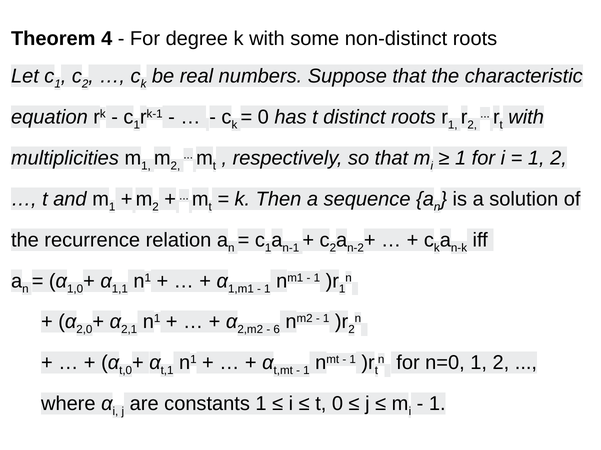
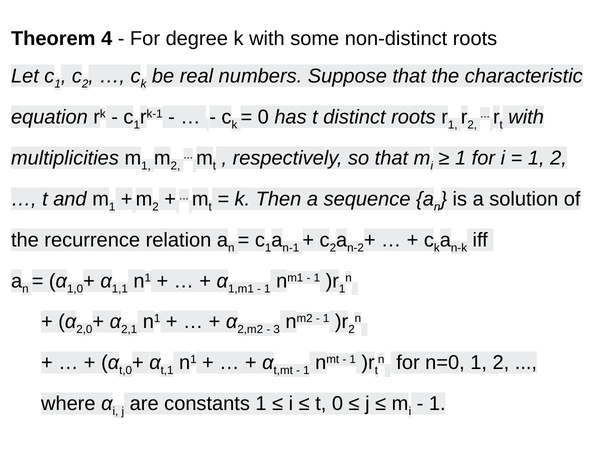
6: 6 -> 3 (277, 330)
